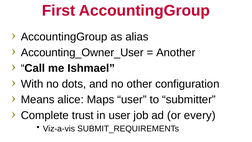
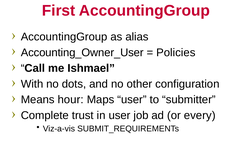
Another: Another -> Policies (176, 52)
alice: alice -> hour (71, 100)
